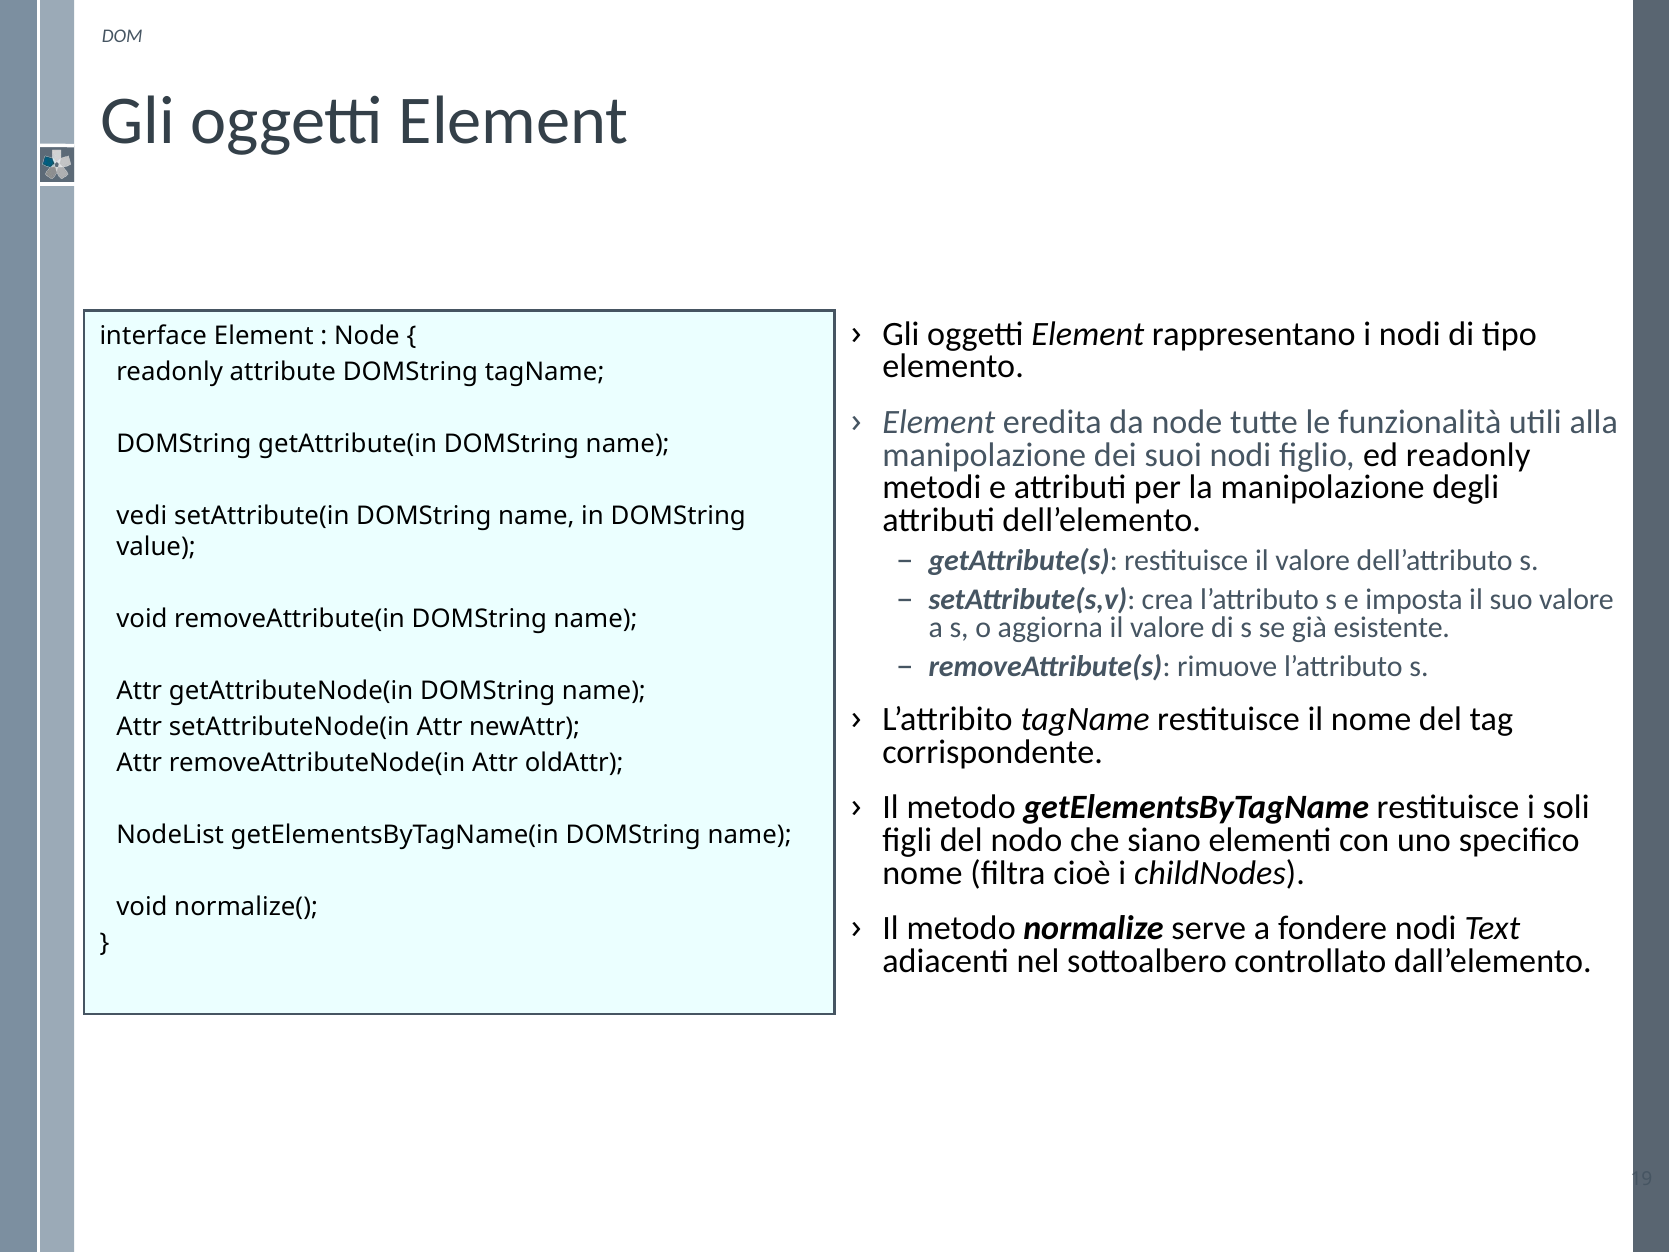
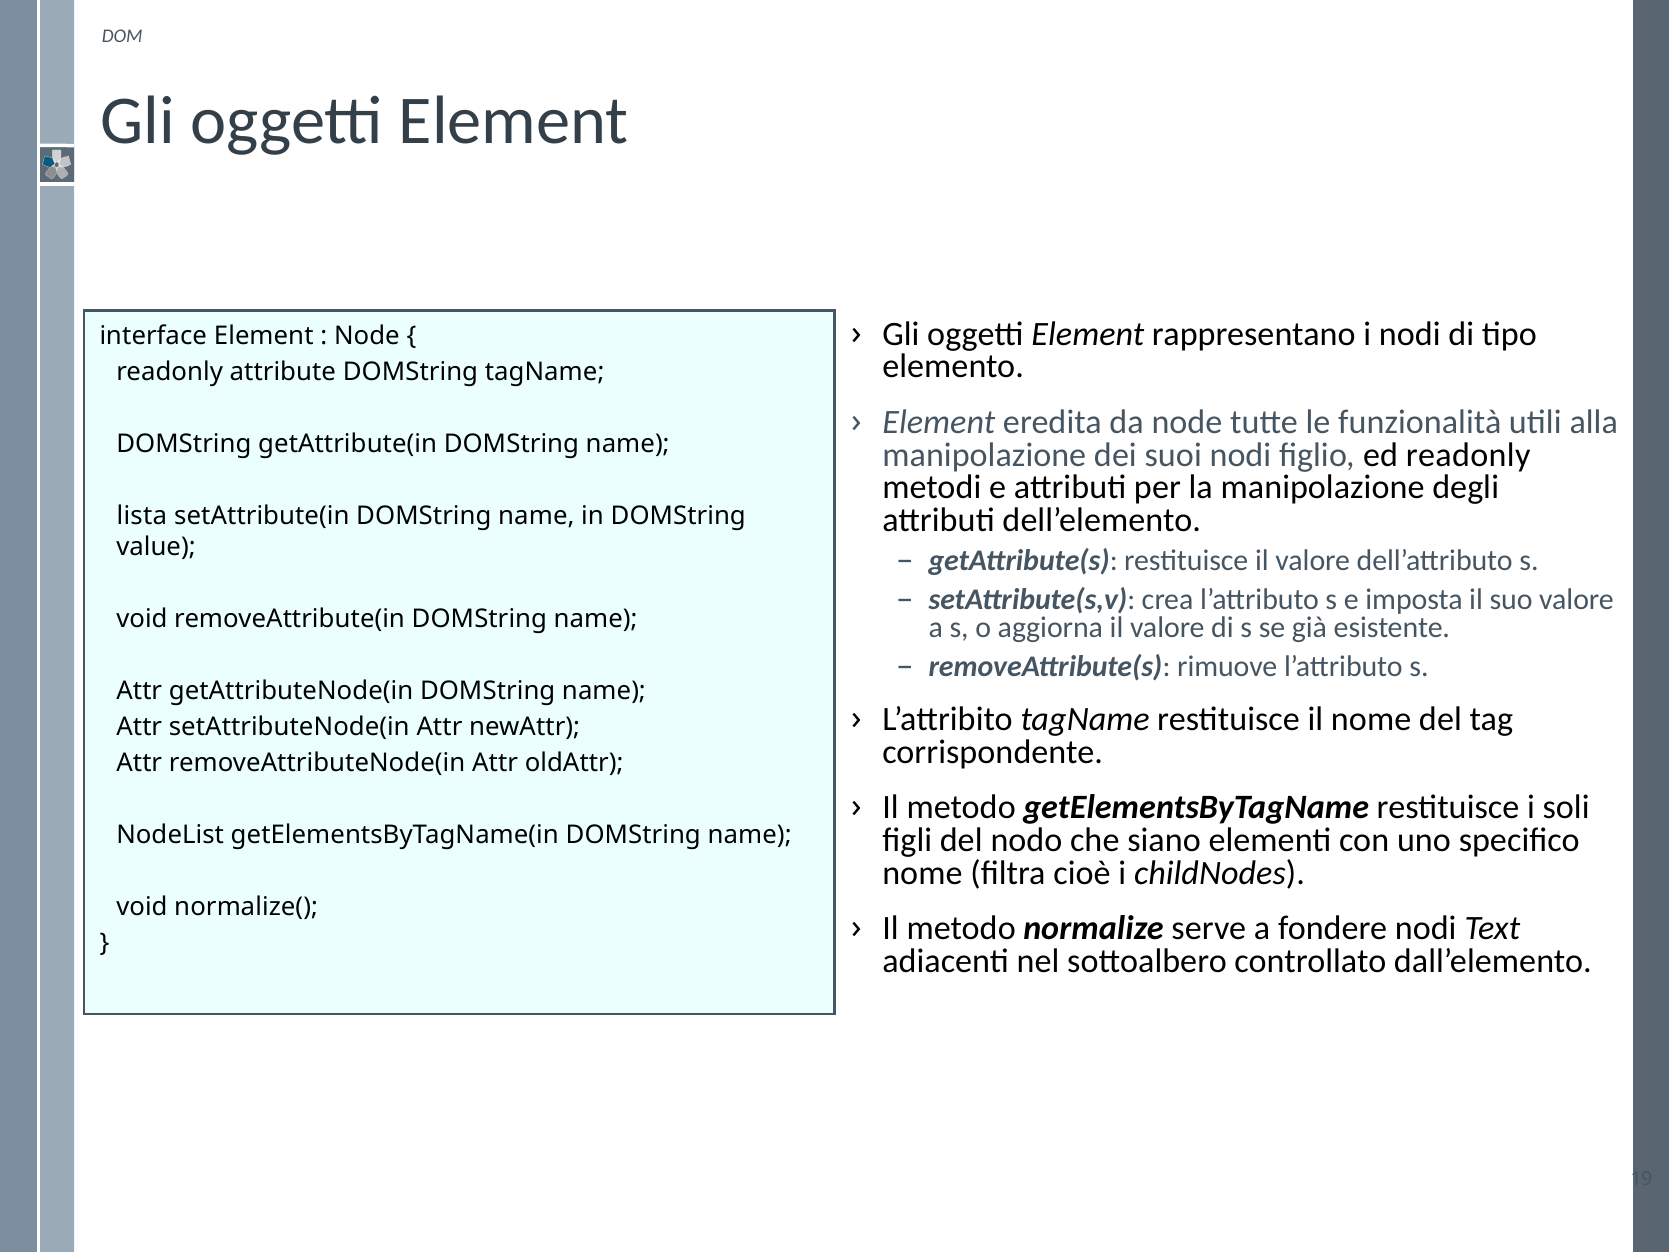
vedi: vedi -> lista (142, 516)
